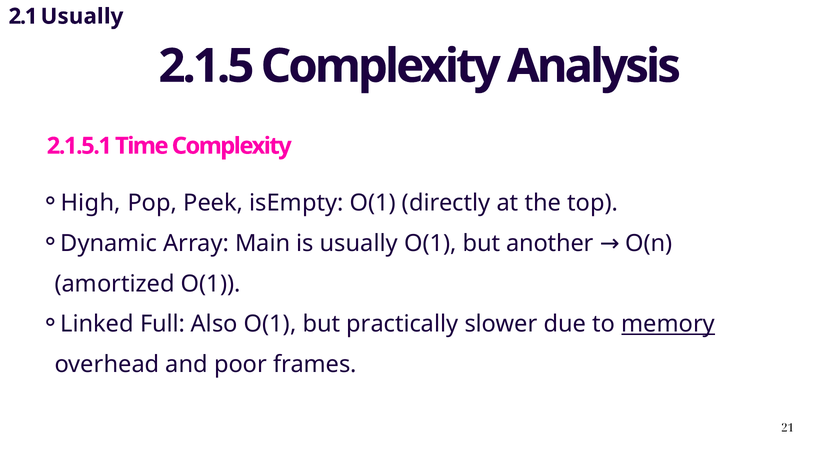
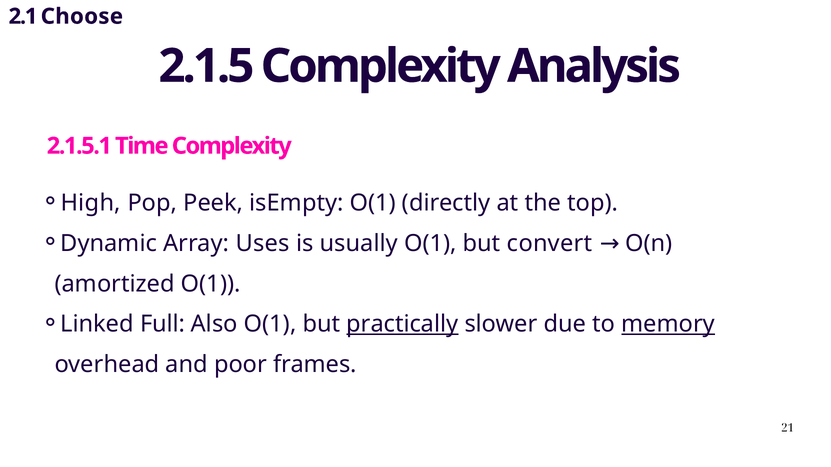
2.1 Usually: Usually -> Choose (82, 16)
Main: Main -> Uses (263, 244)
another: another -> convert (550, 244)
practically underline: none -> present (402, 324)
